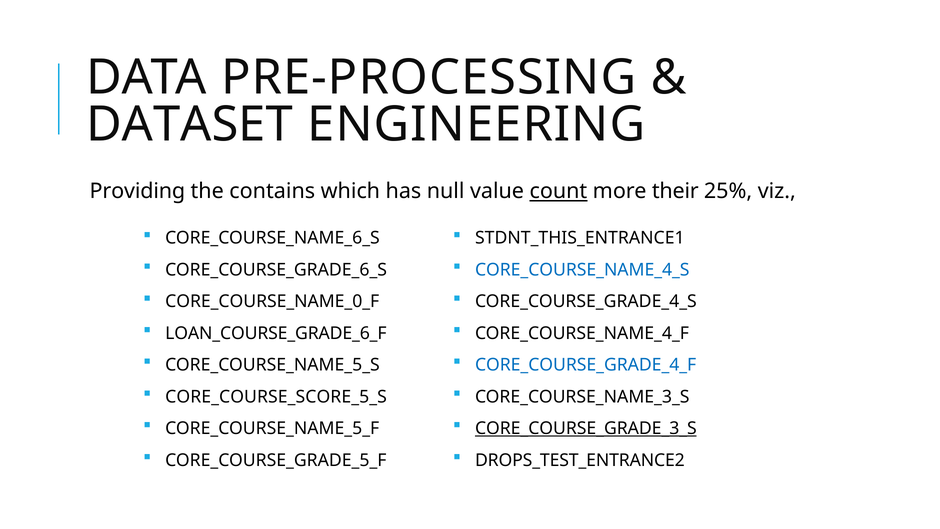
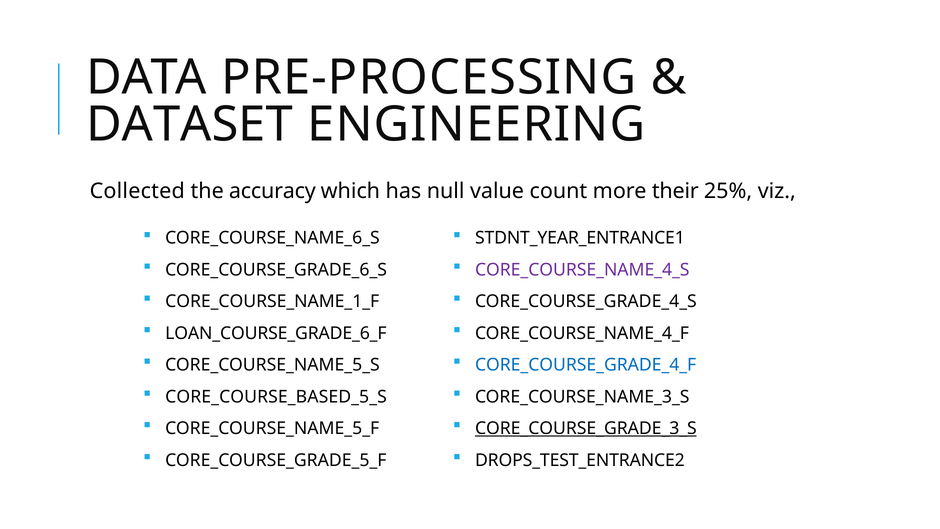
Providing: Providing -> Collected (137, 191)
contains: contains -> accuracy (272, 191)
count underline: present -> none (558, 191)
STDNT_THIS_ENTRANCE1: STDNT_THIS_ENTRANCE1 -> STDNT_YEAR_ENTRANCE1 (580, 238)
CORE_COURSE_NAME_4_S colour: blue -> purple (582, 270)
CORE_COURSE_NAME_0_F: CORE_COURSE_NAME_0_F -> CORE_COURSE_NAME_1_F (272, 301)
CORE_COURSE_SCORE_5_S: CORE_COURSE_SCORE_5_S -> CORE_COURSE_BASED_5_S (276, 397)
